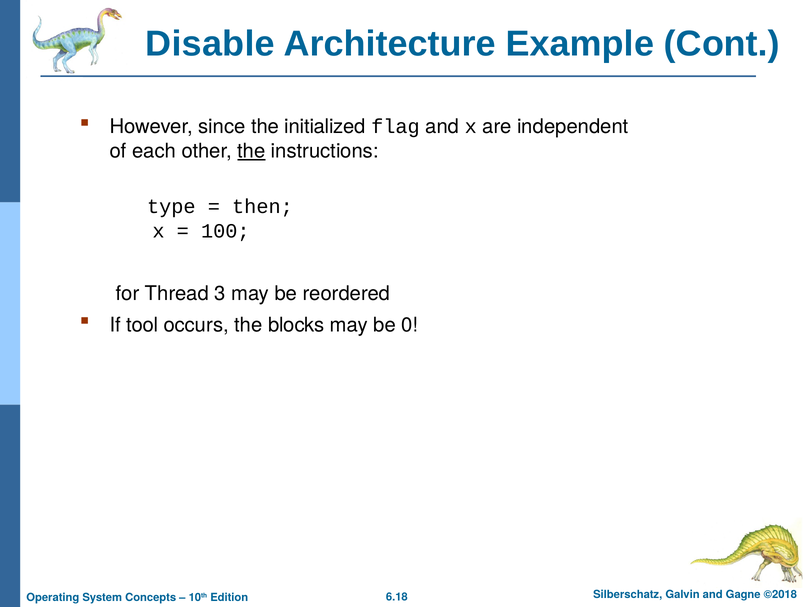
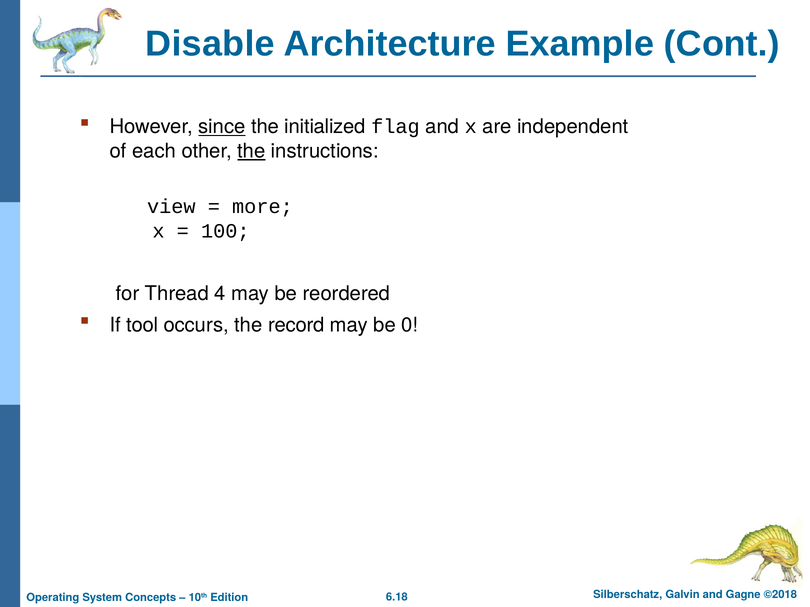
since underline: none -> present (222, 127)
type: type -> view (171, 207)
then: then -> more (262, 207)
3: 3 -> 4 (220, 294)
blocks: blocks -> record (296, 325)
